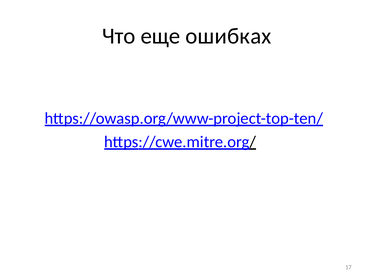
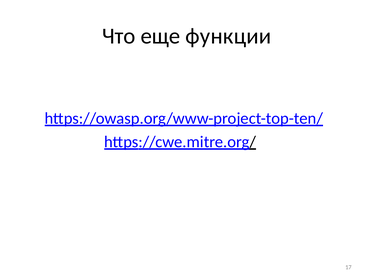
ошибках: ошибках -> функции (228, 36)
